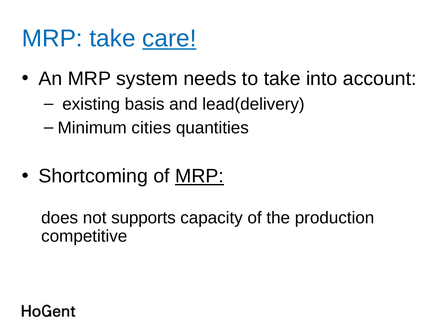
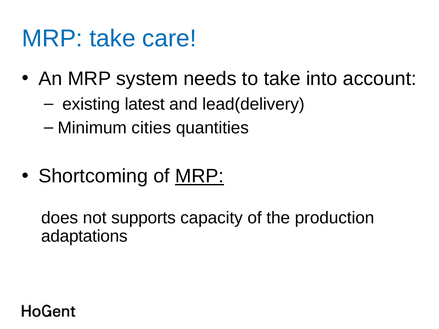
care underline: present -> none (169, 39)
basis: basis -> latest (145, 104)
competitive: competitive -> adaptations (84, 236)
